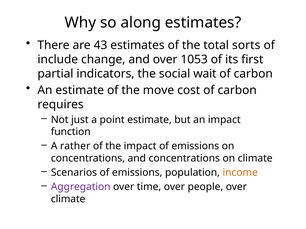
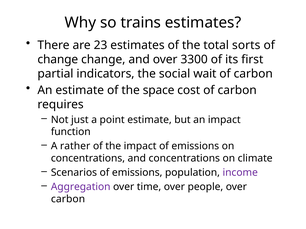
along: along -> trains (141, 23)
43: 43 -> 23 (101, 45)
include: include -> change (58, 59)
1053: 1053 -> 3300 (194, 59)
move: move -> space (159, 90)
income colour: orange -> purple (240, 173)
climate: climate -> carbon (68, 199)
